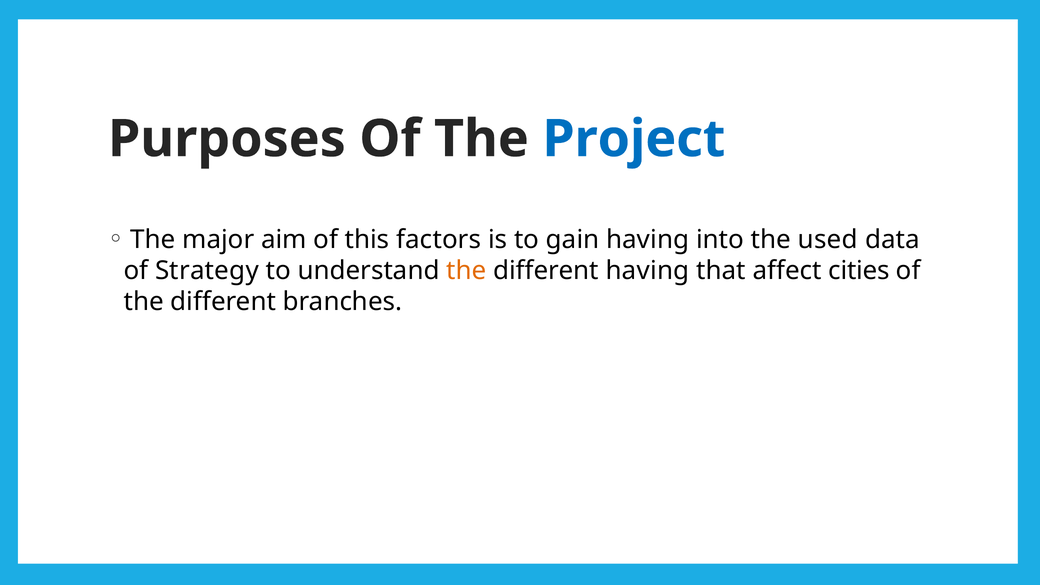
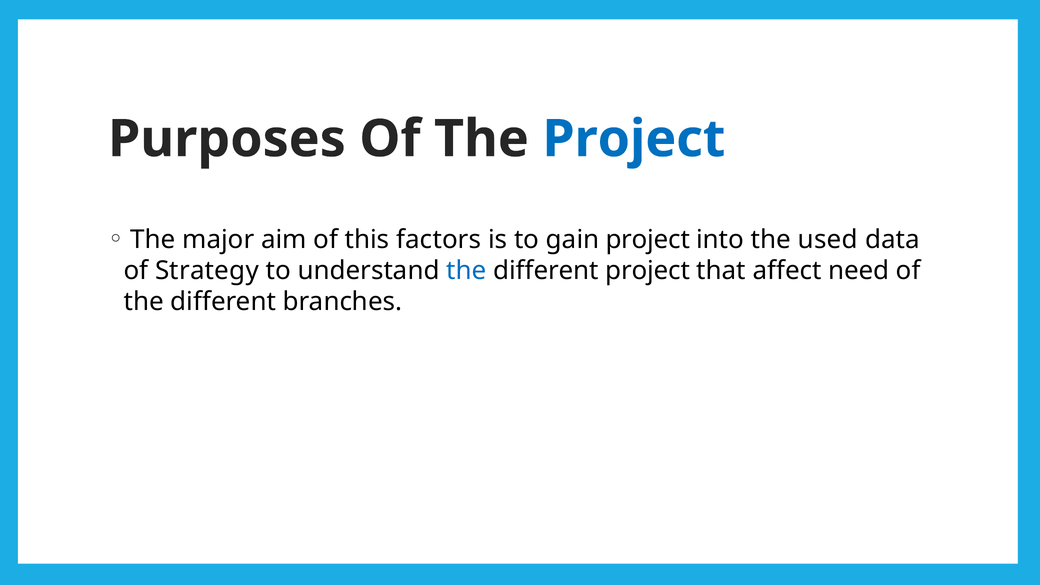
gain having: having -> project (648, 240)
the colour: orange -> blue (466, 271)
different having: having -> project (648, 271)
cities: cities -> need (859, 271)
